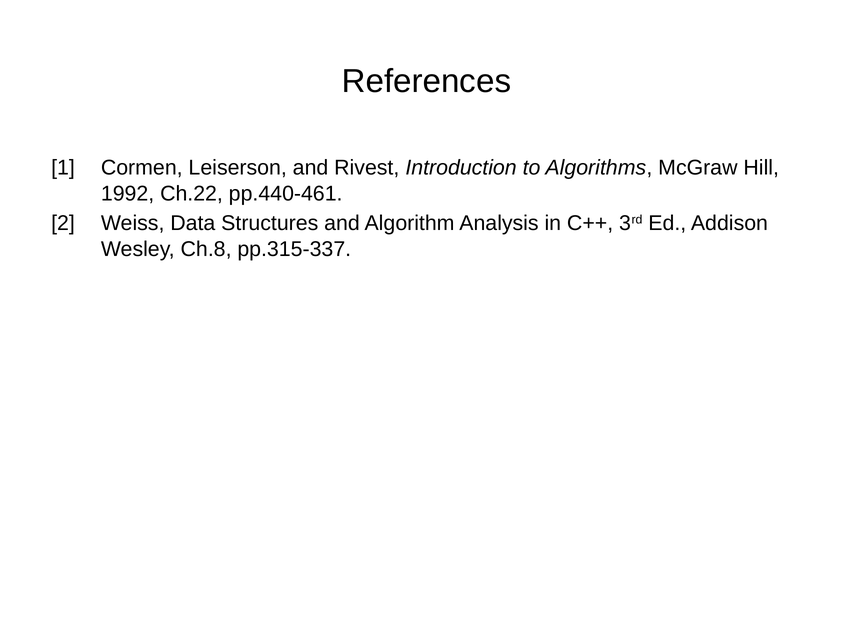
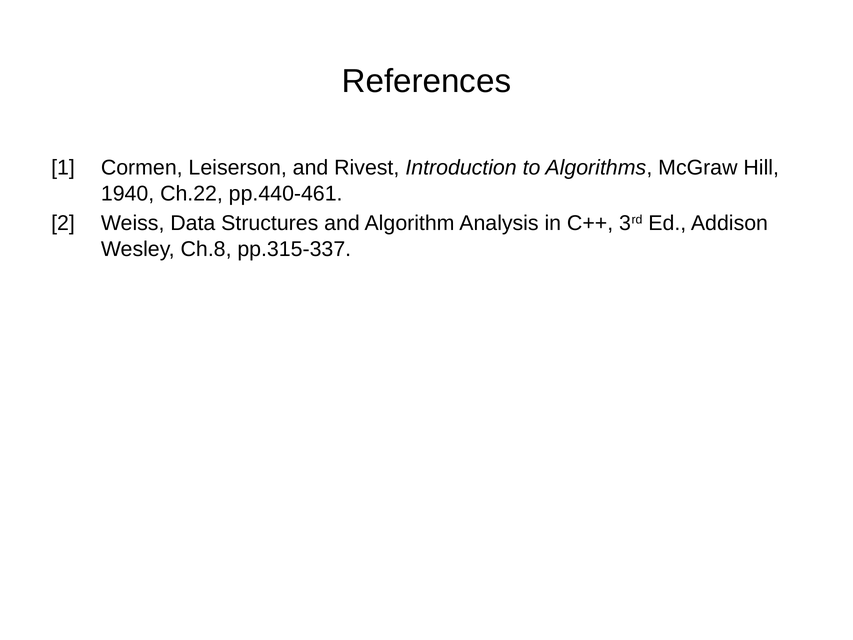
1992: 1992 -> 1940 (128, 193)
